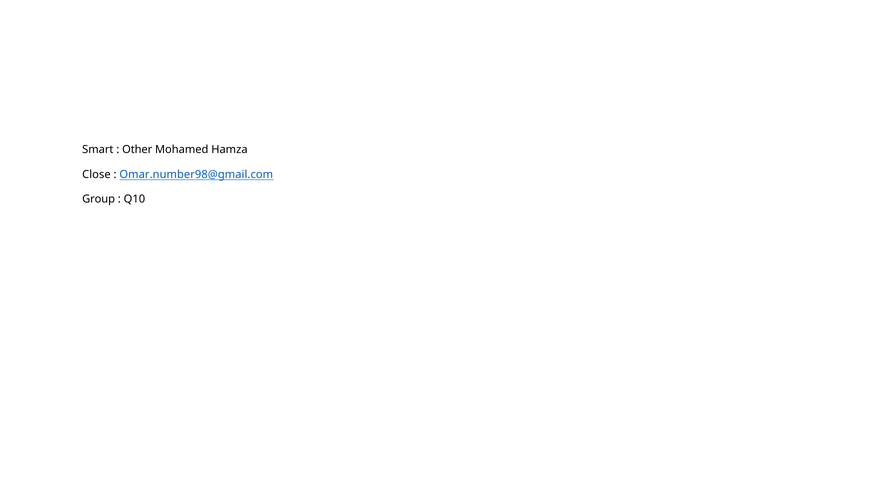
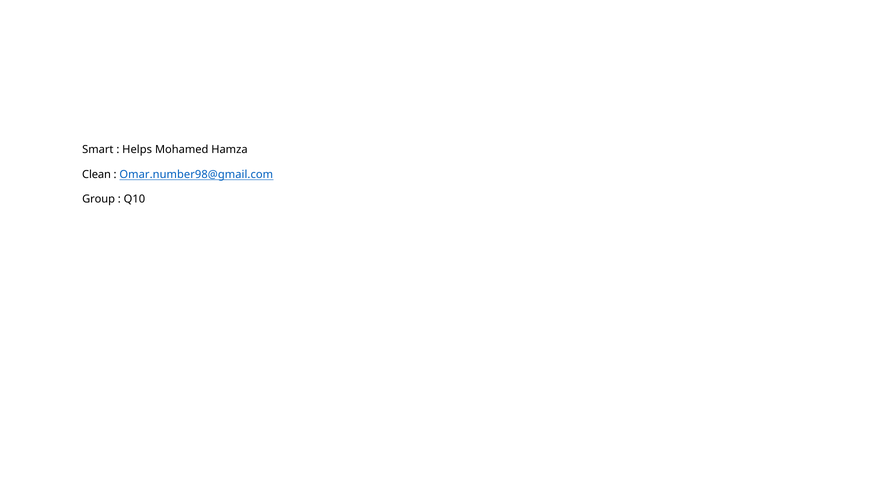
Other: Other -> Helps (137, 149)
Close: Close -> Clean (97, 175)
